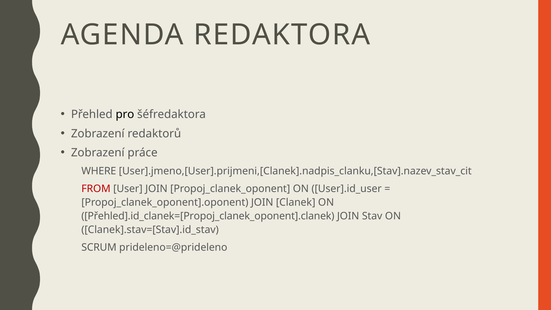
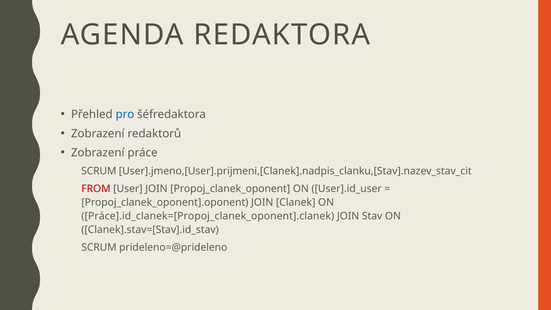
pro colour: black -> blue (125, 114)
WHERE: WHERE -> SCRUM (99, 171)
Přehled].id_clanek=[Propoj_clanek_oponent].clanek: Přehled].id_clanek=[Propoj_clanek_oponent].clanek -> Práce].id_clanek=[Propoj_clanek_oponent].clanek (208, 216)
